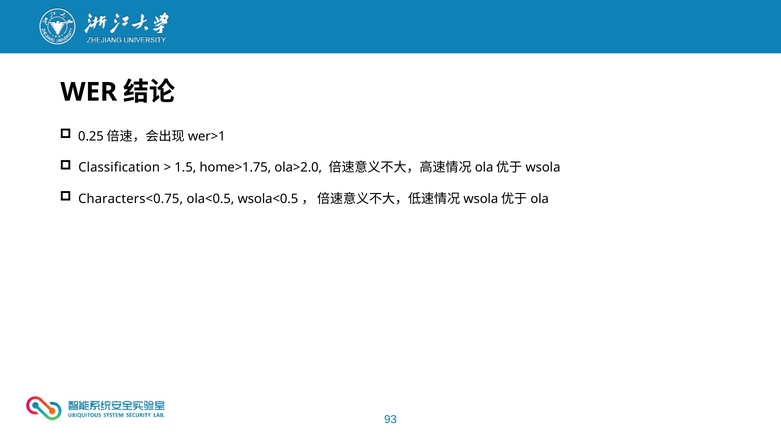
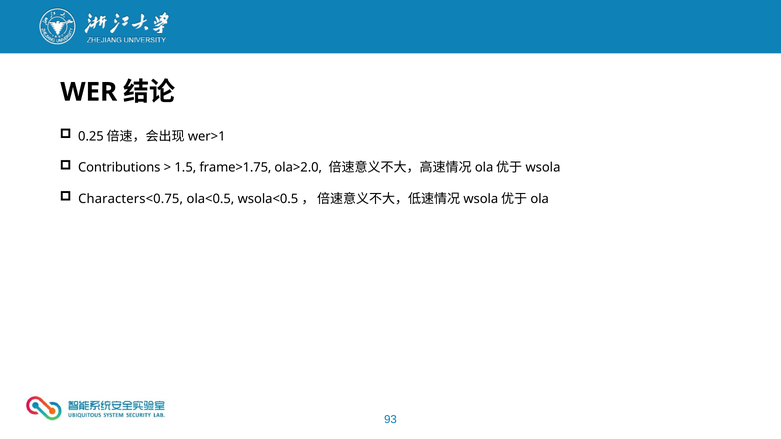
Classification: Classification -> Contributions (119, 168)
home>1.75: home>1.75 -> frame>1.75 (235, 168)
